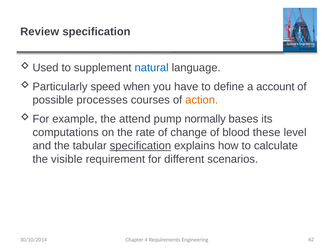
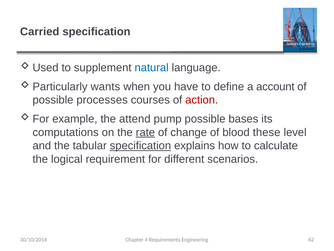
Review: Review -> Carried (40, 32)
speed: speed -> wants (105, 86)
action colour: orange -> red (202, 100)
pump normally: normally -> possible (205, 119)
rate underline: none -> present (145, 132)
visible: visible -> logical (67, 159)
